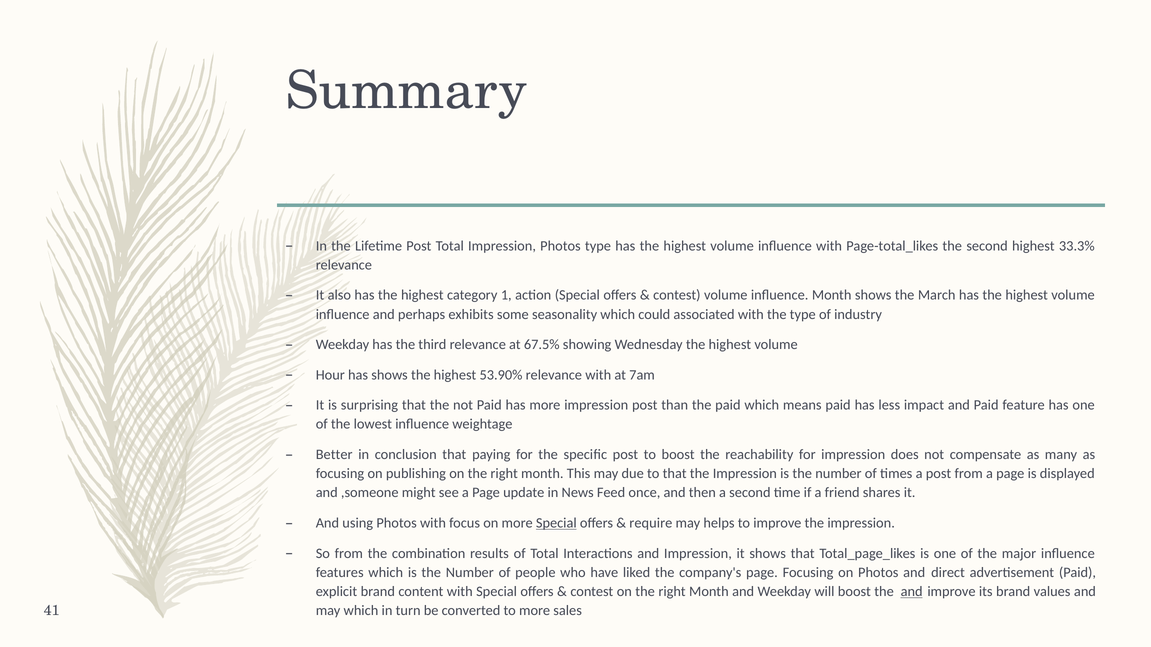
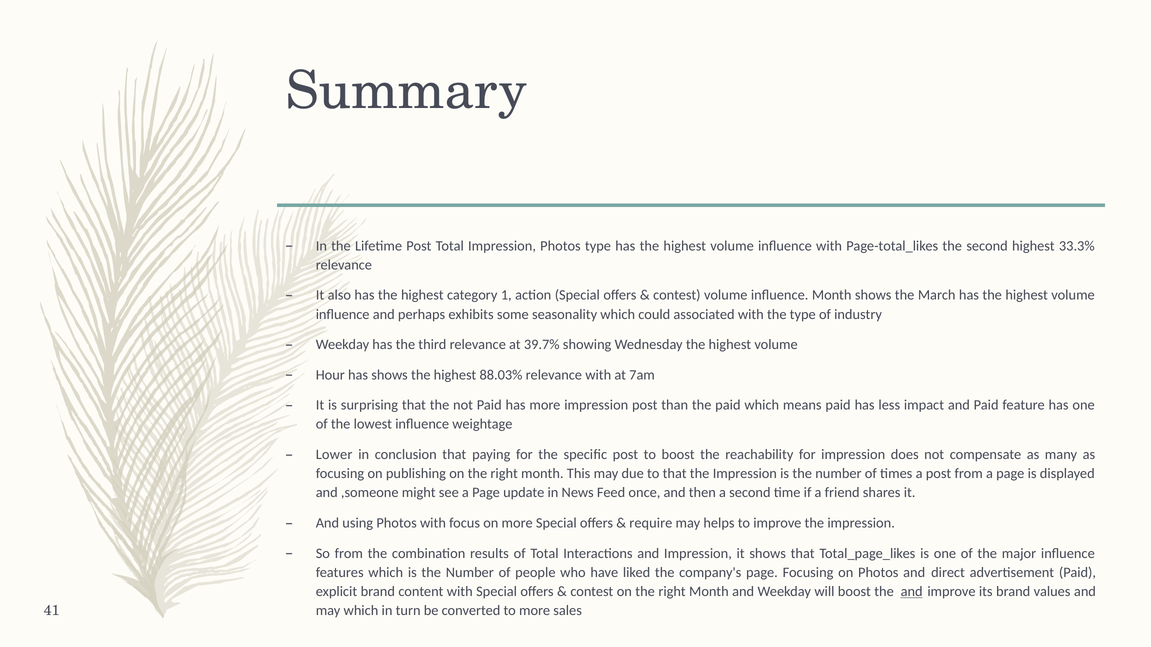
67.5%: 67.5% -> 39.7% (542, 345)
53.90%: 53.90% -> 88.03% (501, 375)
Better: Better -> Lower (334, 455)
Special underline: present -> none (556, 523)
